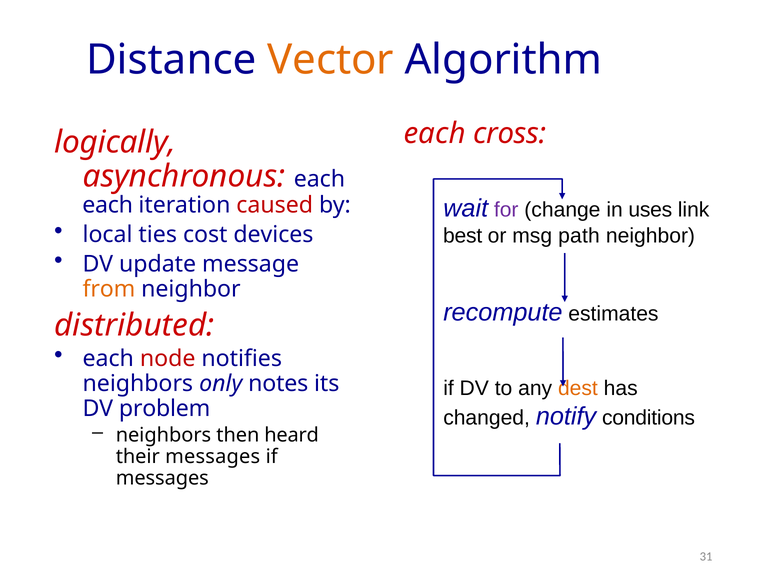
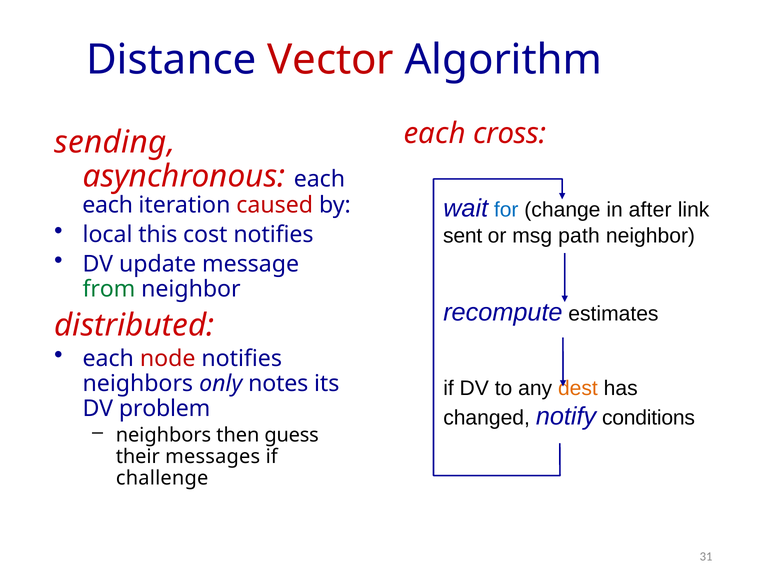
Vector colour: orange -> red (331, 60)
logically: logically -> sending (115, 142)
for colour: purple -> blue (506, 210)
uses: uses -> after (650, 210)
ties: ties -> this (158, 235)
cost devices: devices -> notifies (273, 235)
best: best -> sent (463, 236)
from colour: orange -> green (109, 289)
heard: heard -> guess (292, 436)
messages: messages -> challenge (162, 479)
